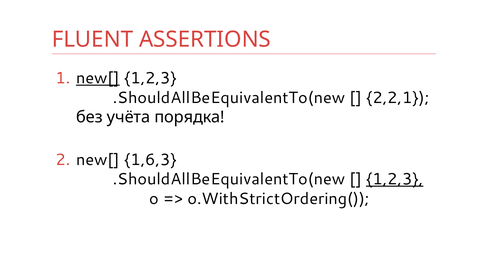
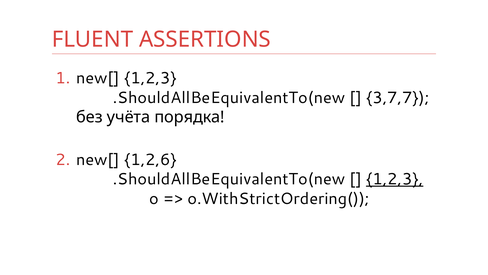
new[ underline: present -> none (98, 78)
2,2,1: 2,2,1 -> 3,7,7 (398, 97)
1,6,3: 1,6,3 -> 1,2,6 (150, 159)
